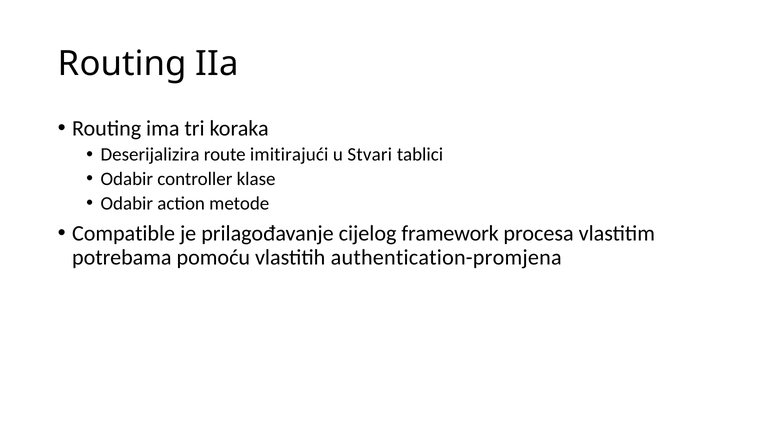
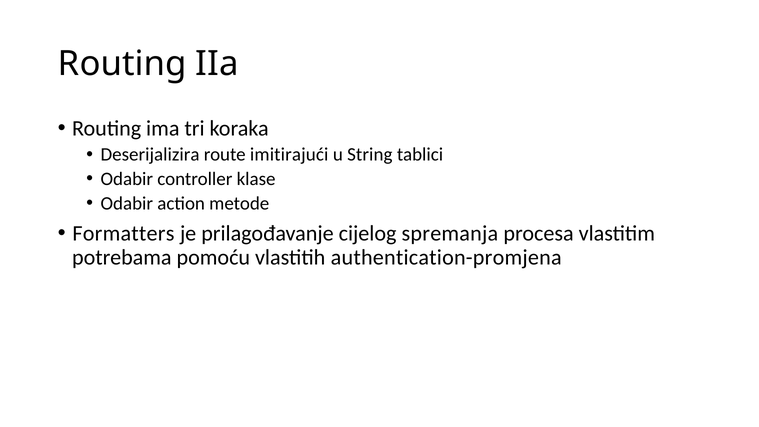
Stvari: Stvari -> String (370, 154)
Compatible: Compatible -> Formatters (123, 233)
framework: framework -> spremanja (450, 233)
